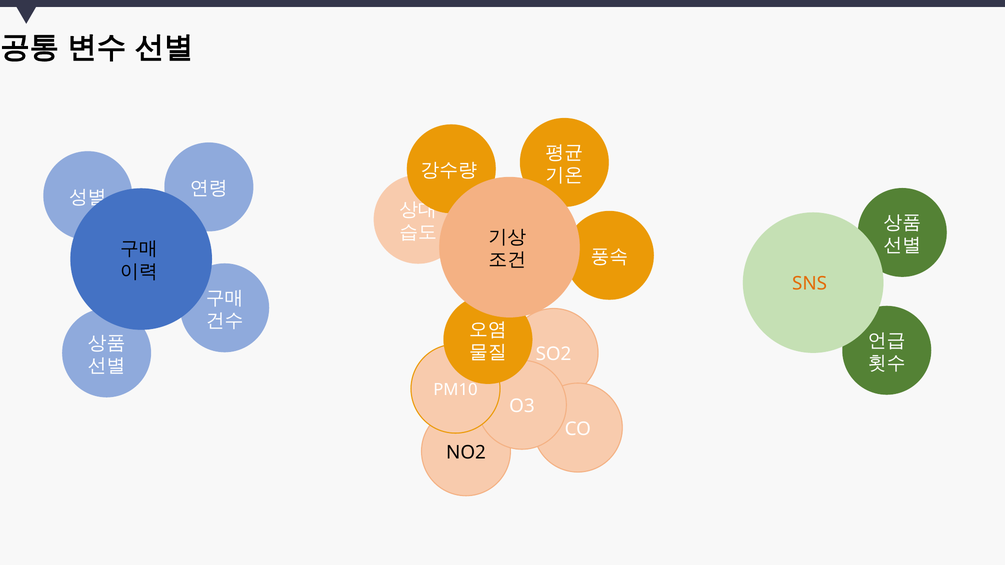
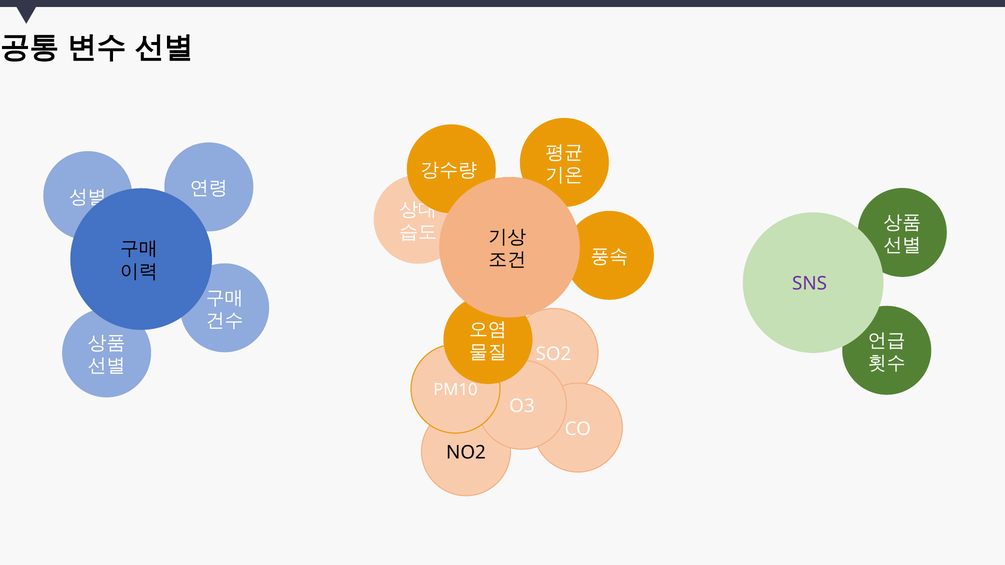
SNS colour: orange -> purple (810, 284)
